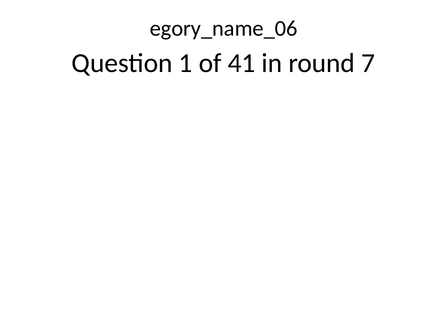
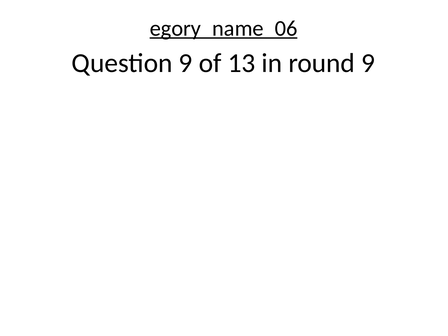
egory_name_06 underline: none -> present (224, 28)
Question 1: 1 -> 9 (186, 63)
41: 41 -> 13 (242, 63)
round 7: 7 -> 9 (368, 63)
